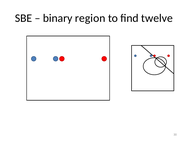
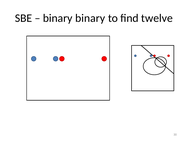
binary region: region -> binary (90, 18)
